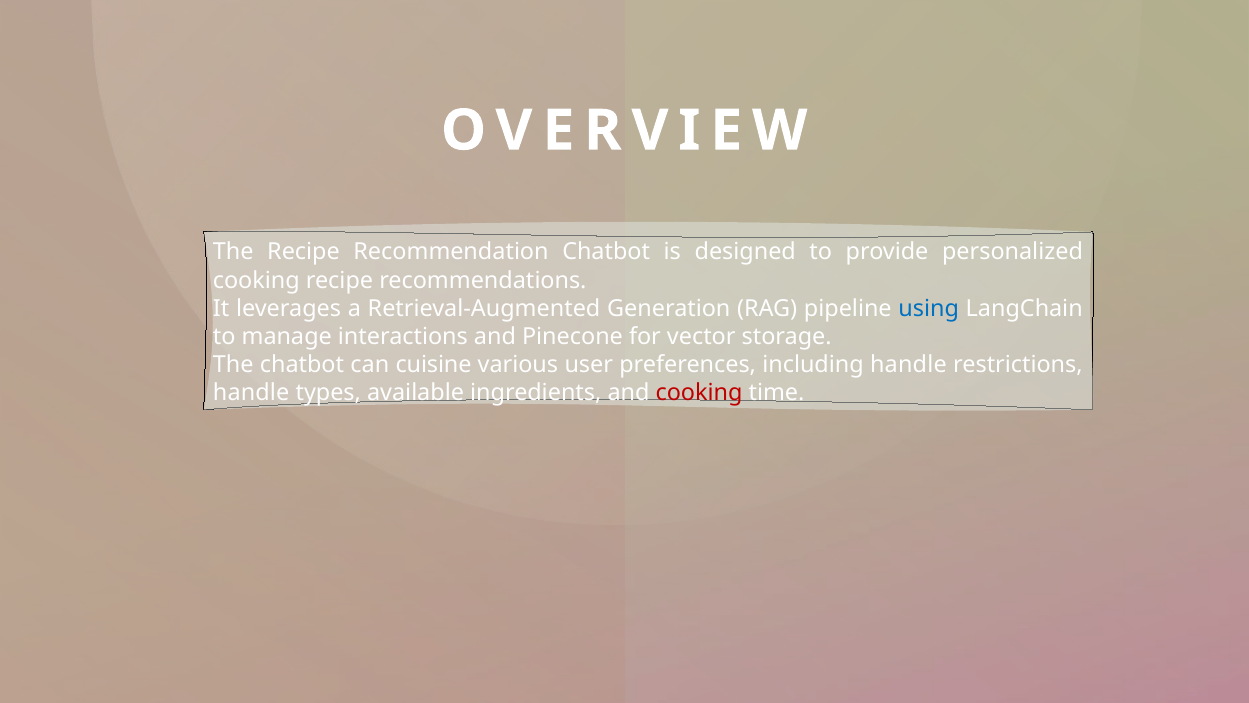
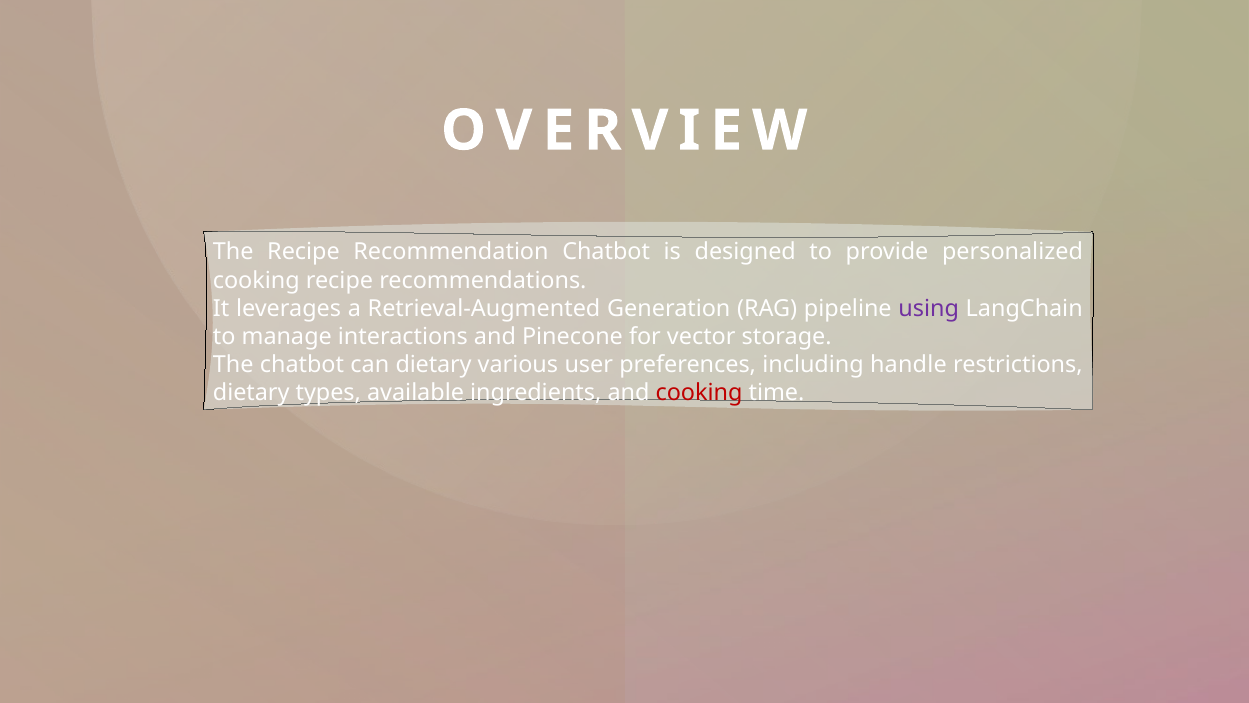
using colour: blue -> purple (929, 308)
can cuisine: cuisine -> dietary (434, 364)
handle: handle -> dietary (251, 393)
